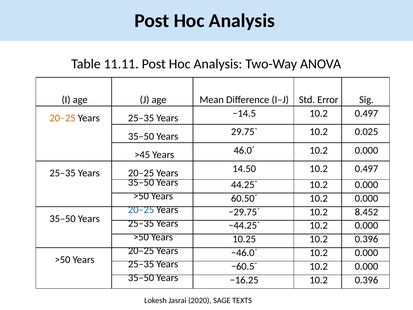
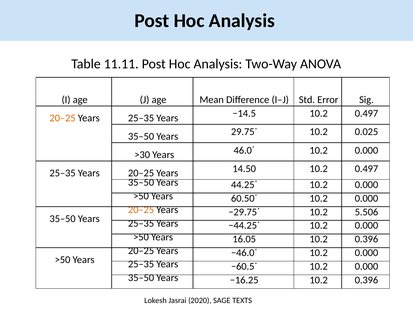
>45: >45 -> >30 (142, 155)
20–25 colour: blue -> orange (141, 210)
8.452: 8.452 -> 5.506 (366, 212)
10.25: 10.25 -> 16.05 (244, 239)
